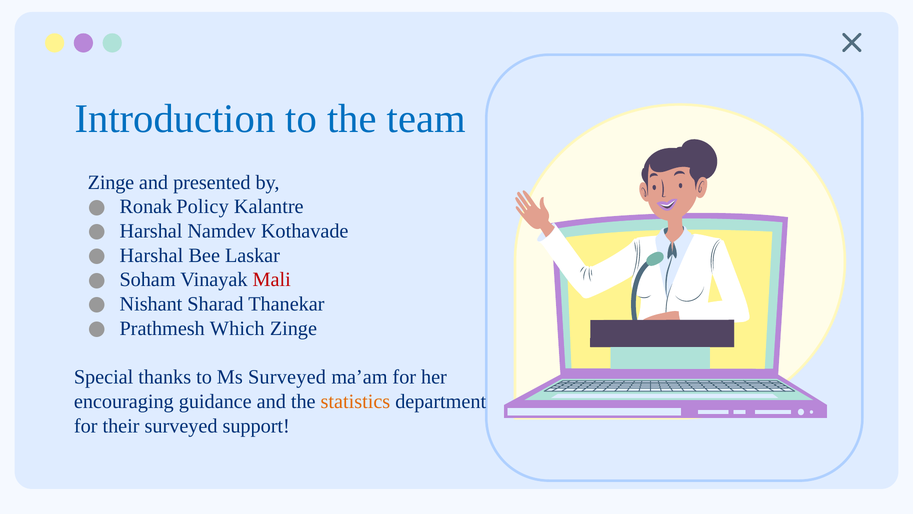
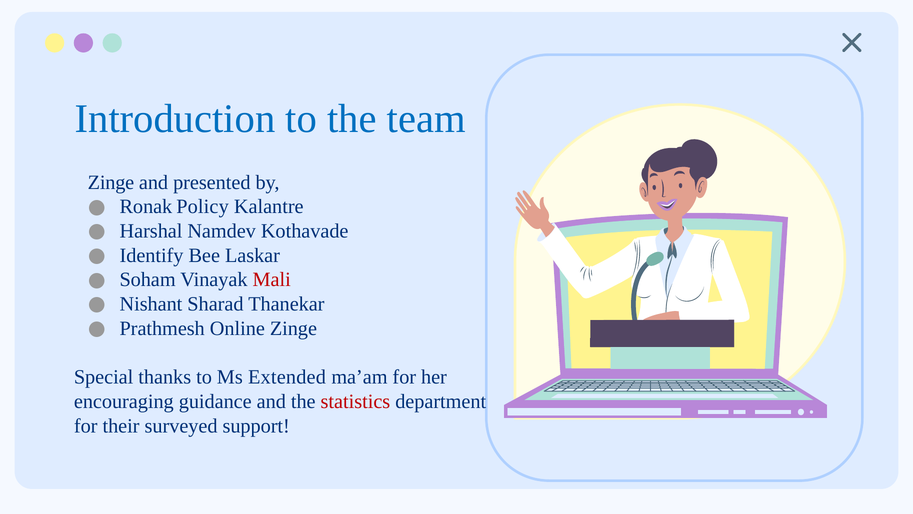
Harshal: Harshal -> Identify (152, 255)
Which: Which -> Online (237, 328)
Ms Surveyed: Surveyed -> Extended (287, 377)
statistics colour: orange -> red (355, 401)
